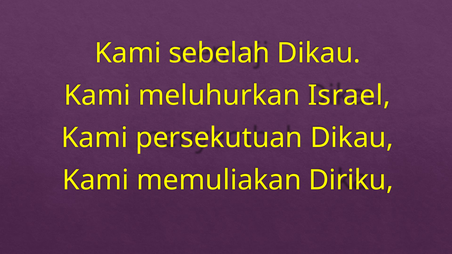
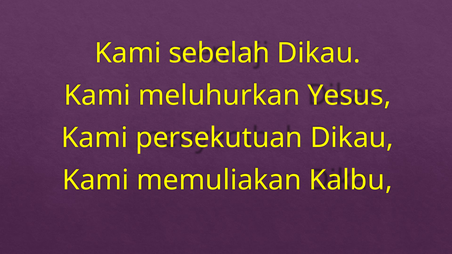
Israel: Israel -> Yesus (349, 95)
Diriku: Diriku -> Kalbu (351, 180)
